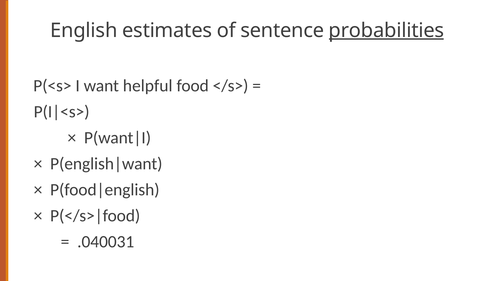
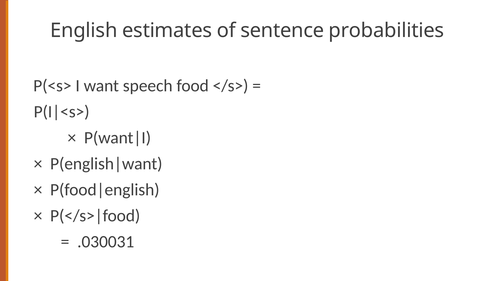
probabilities underline: present -> none (386, 30)
helpful: helpful -> speech (148, 86)
.040031: .040031 -> .030031 (106, 242)
